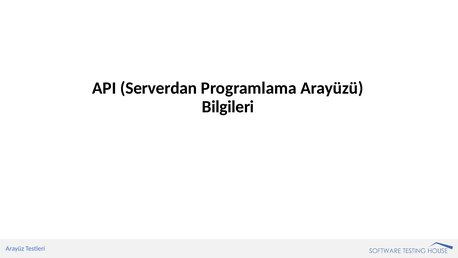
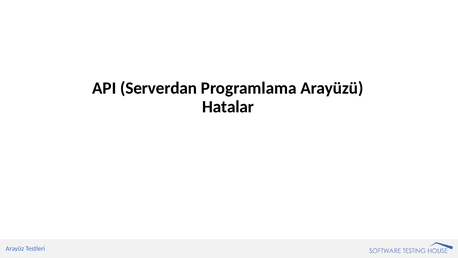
Bilgileri: Bilgileri -> Hatalar (228, 107)
